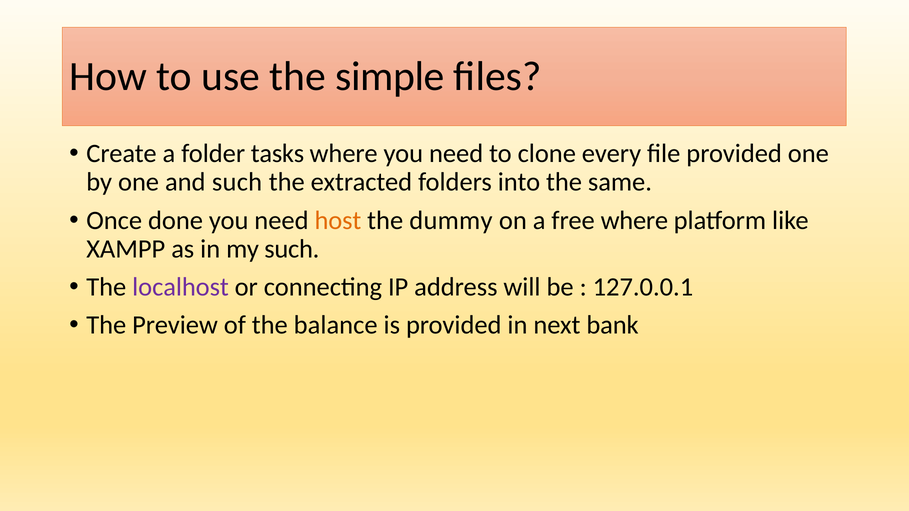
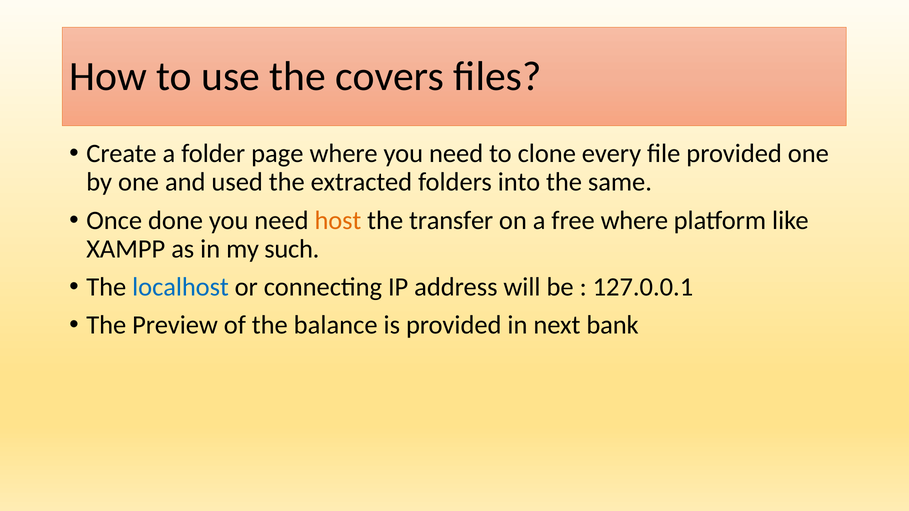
simple: simple -> covers (390, 76)
tasks: tasks -> page (277, 154)
and such: such -> used (237, 182)
dummy: dummy -> transfer (451, 220)
localhost colour: purple -> blue (181, 287)
